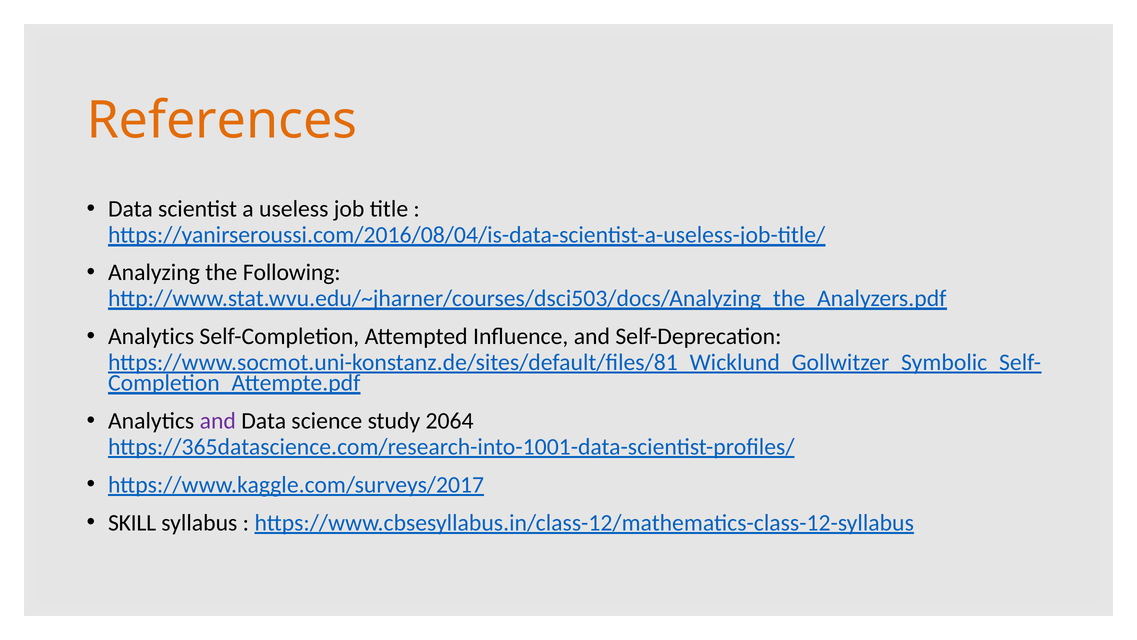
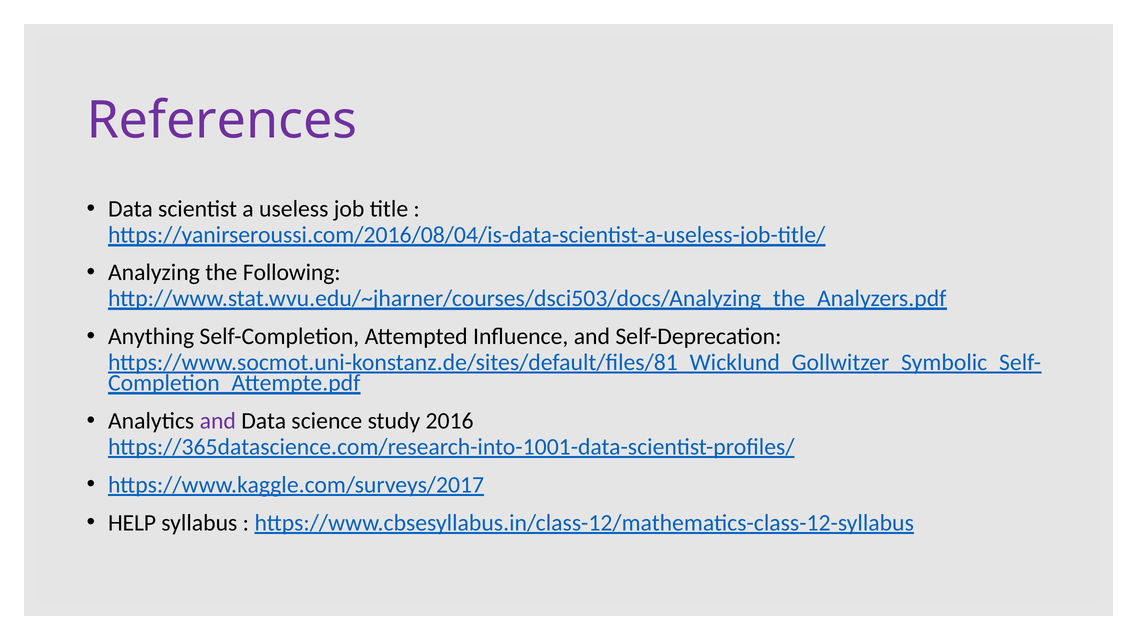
References colour: orange -> purple (222, 120)
Analytics: Analytics -> Anything (151, 336)
2064: 2064 -> 2016 (450, 420)
SKILL: SKILL -> HELP (132, 522)
